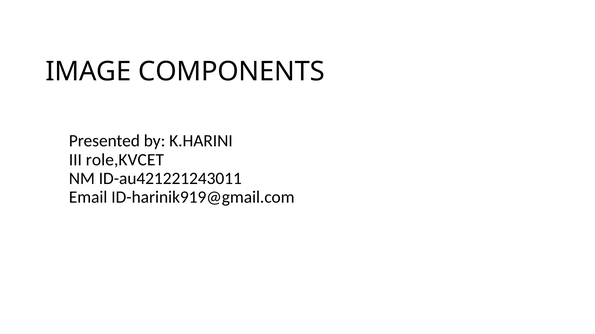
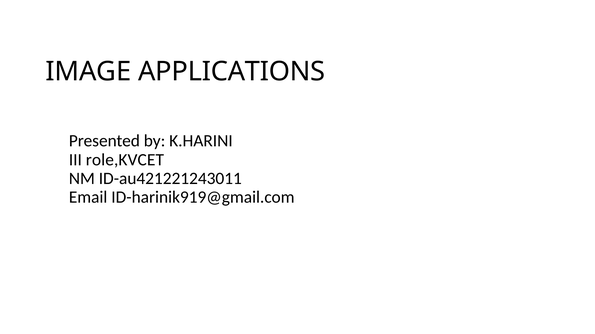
COMPONENTS: COMPONENTS -> APPLICATIONS (232, 72)
